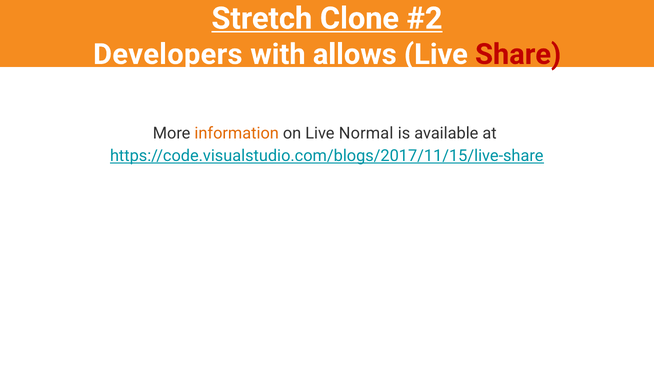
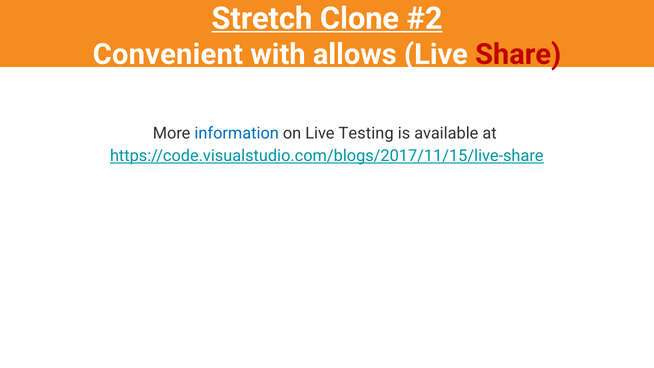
Developers: Developers -> Convenient (168, 54)
information colour: orange -> blue (237, 133)
Normal: Normal -> Testing (366, 133)
